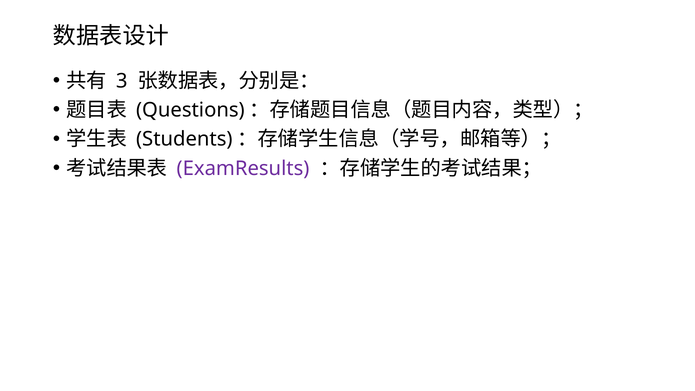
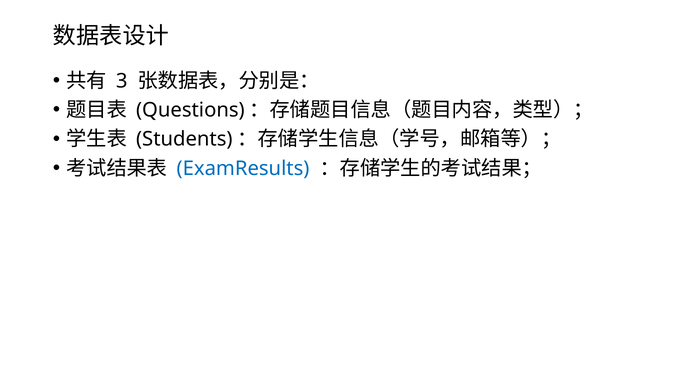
ExamResults colour: purple -> blue (243, 168)
